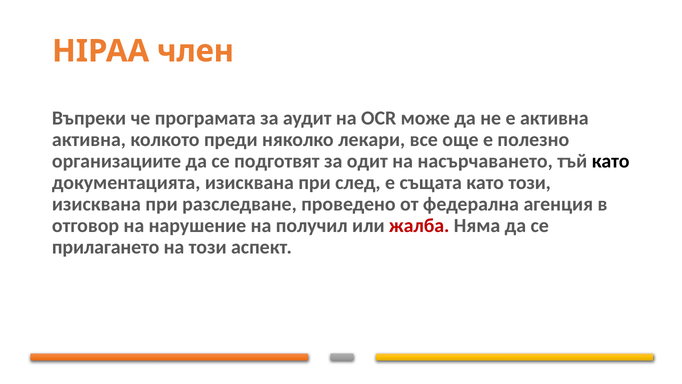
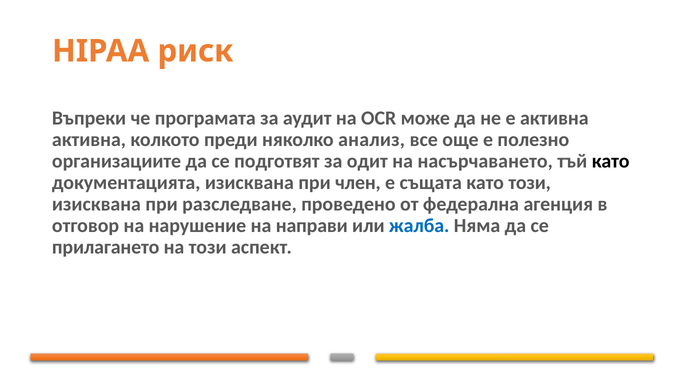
член: член -> риск (195, 51)
лекари: лекари -> анализ (372, 140)
след: след -> член (358, 183)
получил: получил -> направи (312, 226)
жалба colour: red -> blue (419, 226)
